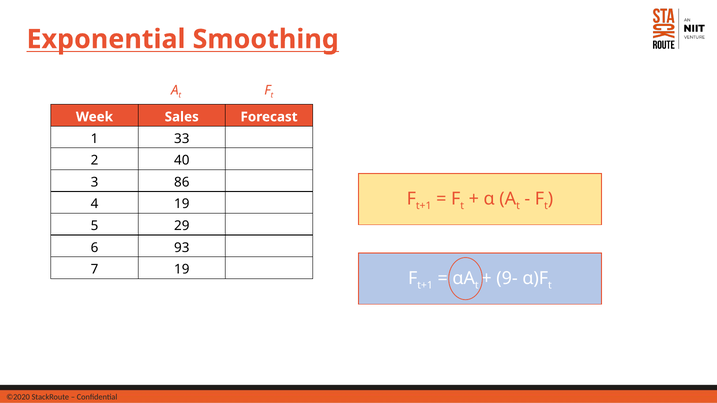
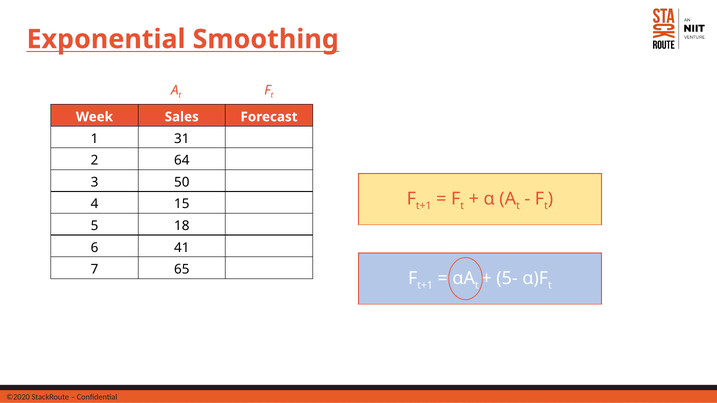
33: 33 -> 31 (182, 139)
40: 40 -> 64 (182, 161)
86: 86 -> 50 (182, 182)
4 19: 19 -> 15 (182, 204)
29: 29 -> 18 (182, 226)
93: 93 -> 41 (182, 248)
7 19: 19 -> 65 (182, 270)
9-: 9- -> 5- (507, 279)
